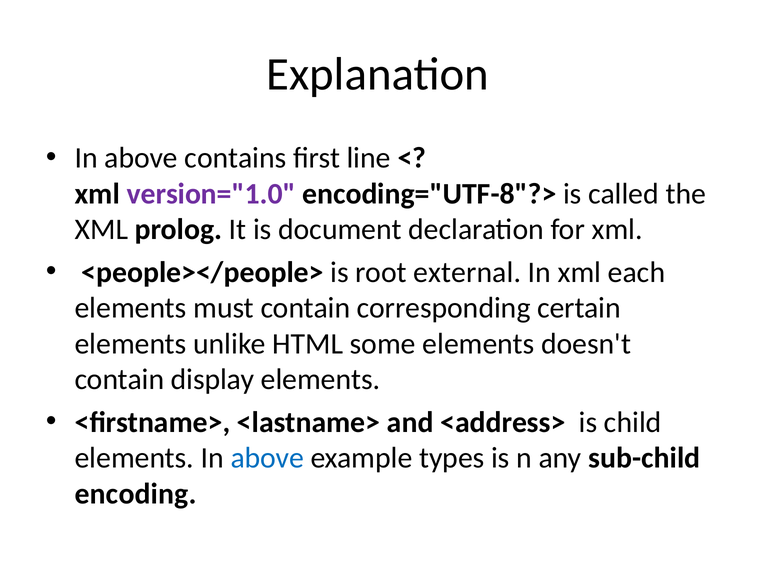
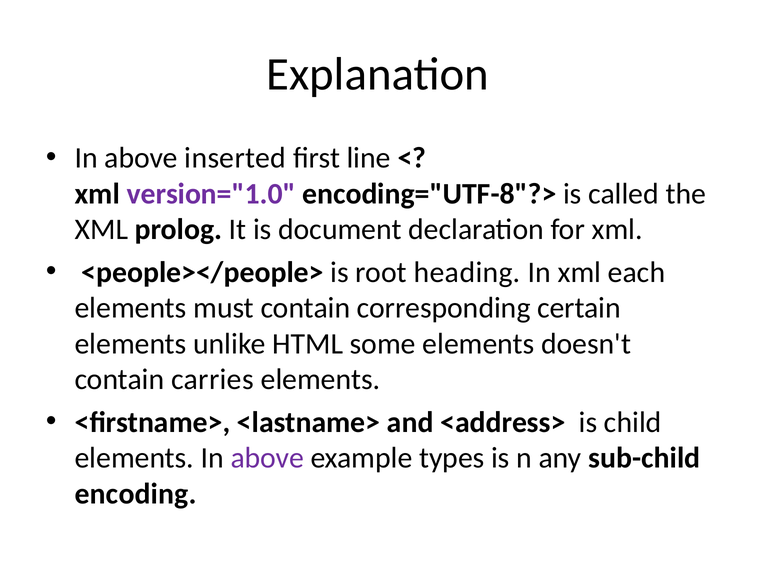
contains: contains -> inserted (235, 158)
external: external -> heading (467, 272)
display: display -> carries (212, 379)
above colour: blue -> purple (267, 458)
